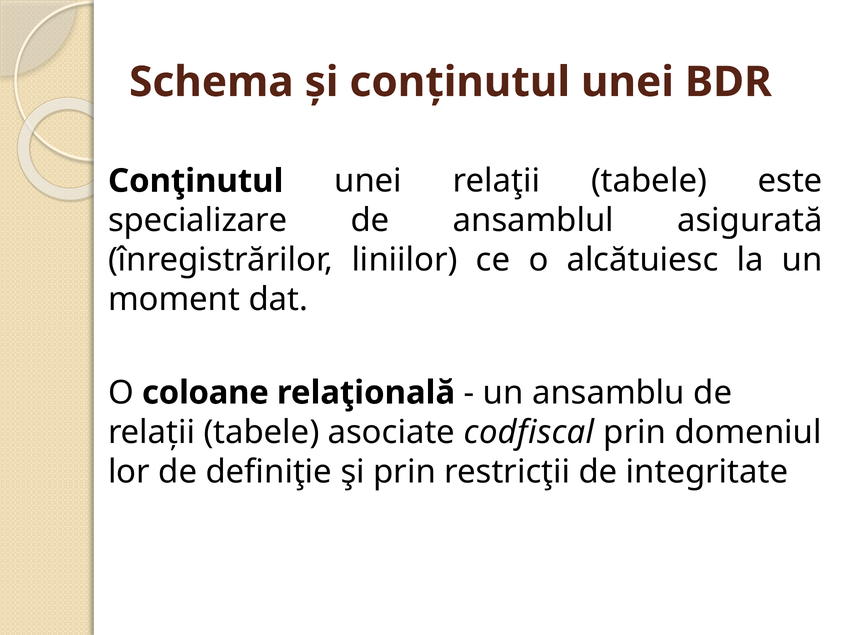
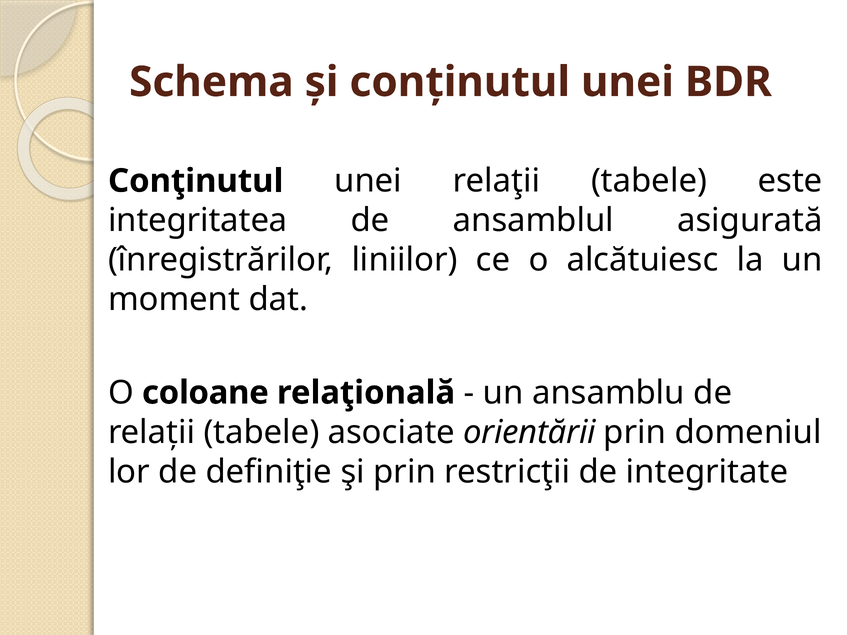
specializare: specializare -> integritatea (198, 221)
codfiscal: codfiscal -> orientării (529, 432)
